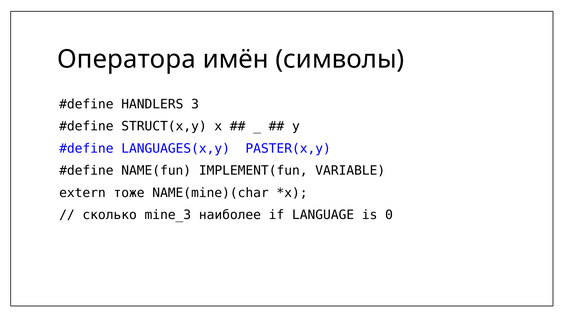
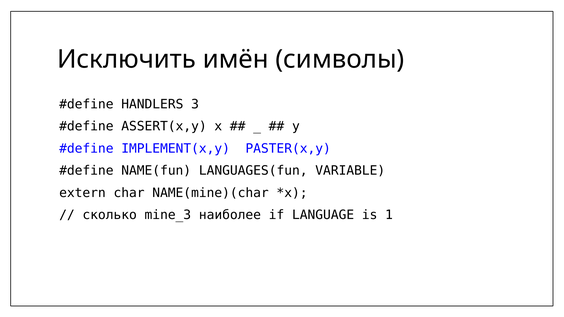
Оператора: Оператора -> Исключить (127, 59)
STRUCT(x,y: STRUCT(x,y -> ASSERT(x,y (164, 126)
LANGUAGES(x,y: LANGUAGES(x,y -> IMPLEMENT(x,y (176, 149)
IMPLEMENT(fun: IMPLEMENT(fun -> LANGUAGES(fun (253, 171)
тоже: тоже -> char (129, 193)
0: 0 -> 1 (389, 215)
